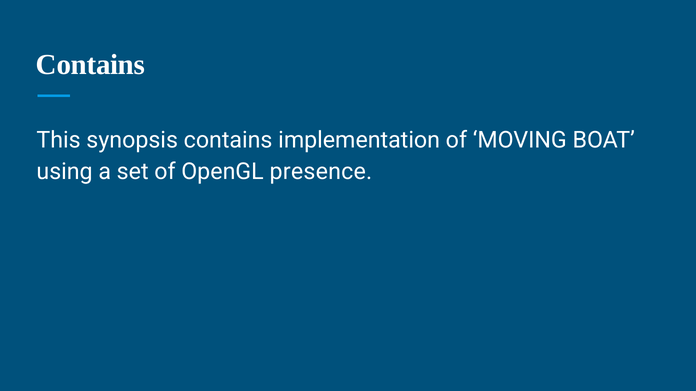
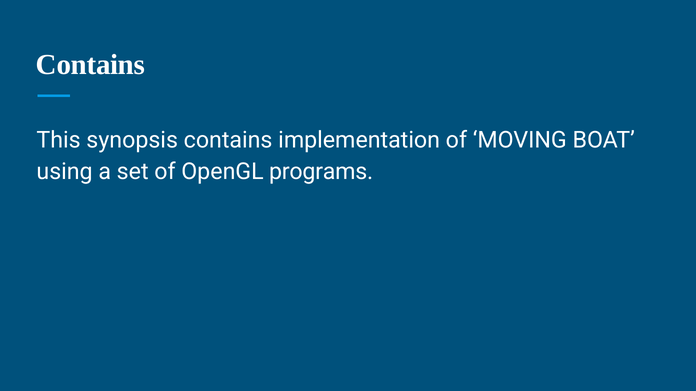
presence: presence -> programs (321, 172)
